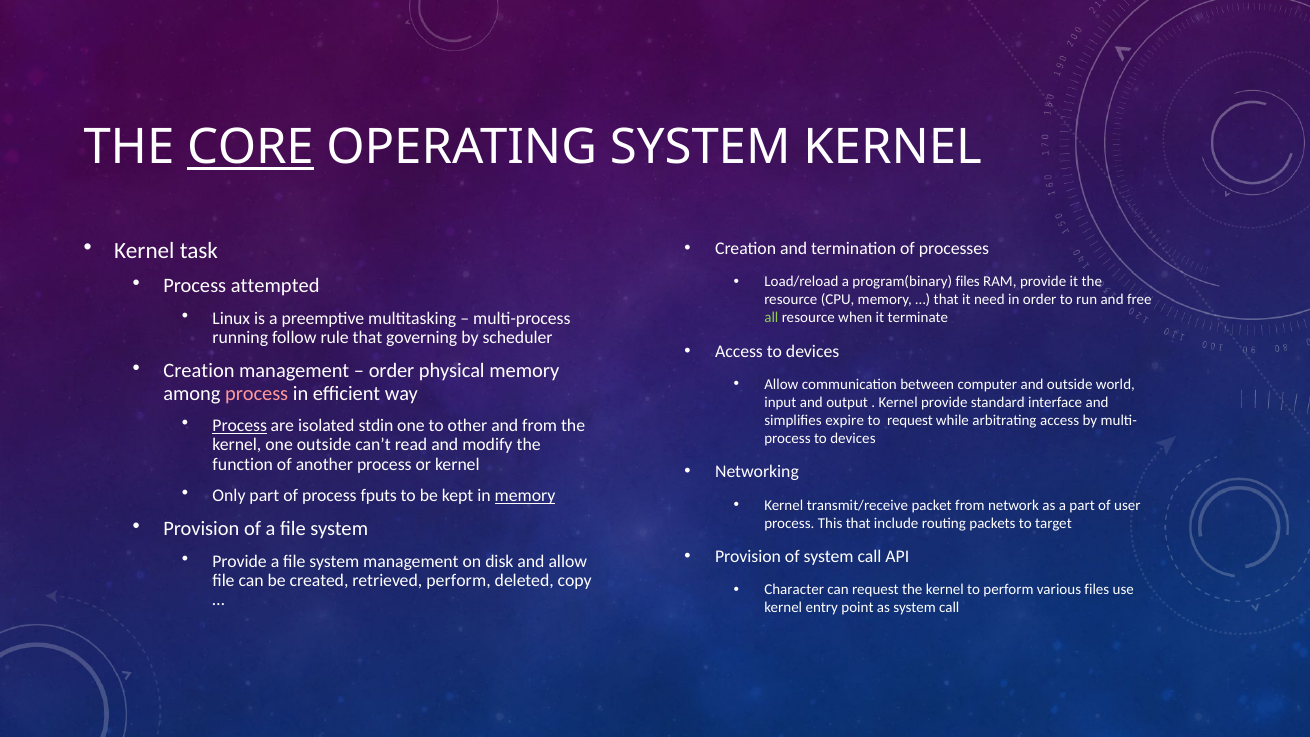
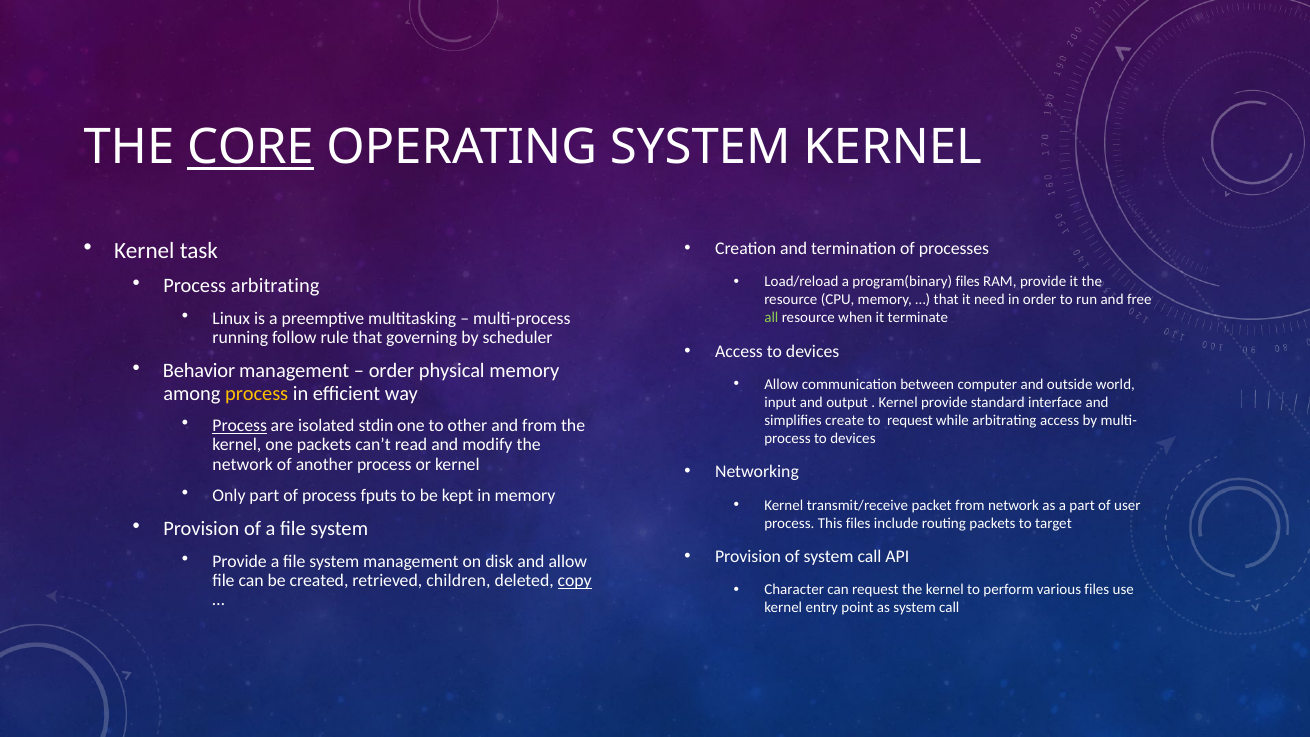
Process attempted: attempted -> arbitrating (275, 286)
Creation: Creation -> Behavior (199, 371)
process colour: pink -> yellow (257, 393)
expire: expire -> create (845, 420)
one outside: outside -> packets (324, 445)
function: function -> network (243, 464)
memory underline: present -> none (525, 496)
This that: that -> files (858, 523)
retrieved perform: perform -> children (458, 581)
copy underline: none -> present (575, 581)
